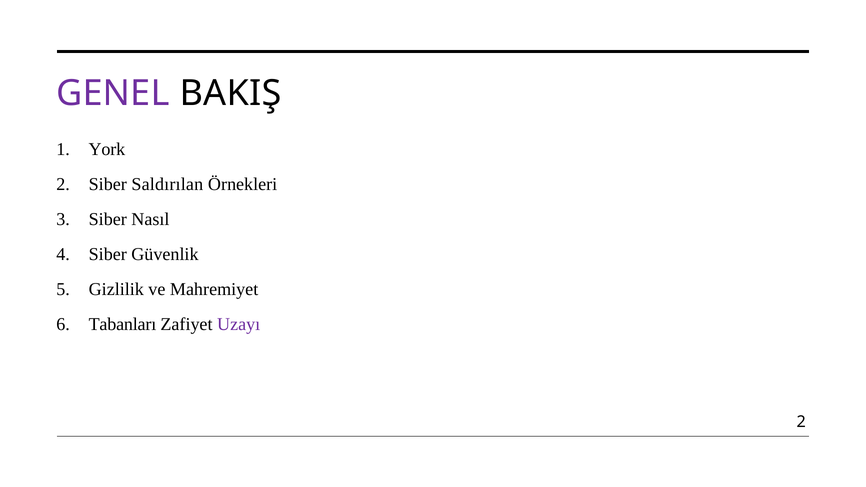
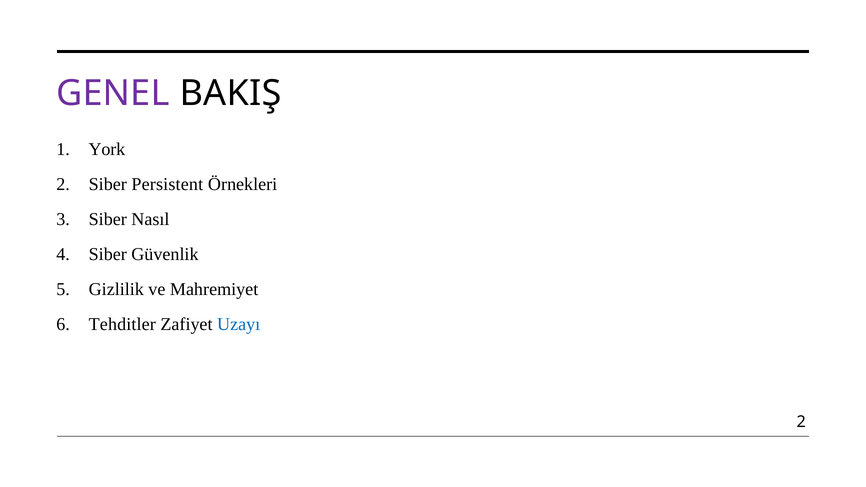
Saldırılan: Saldırılan -> Persistent (167, 184)
Tabanları: Tabanları -> Tehditler (122, 325)
Uzayı colour: purple -> blue (239, 325)
